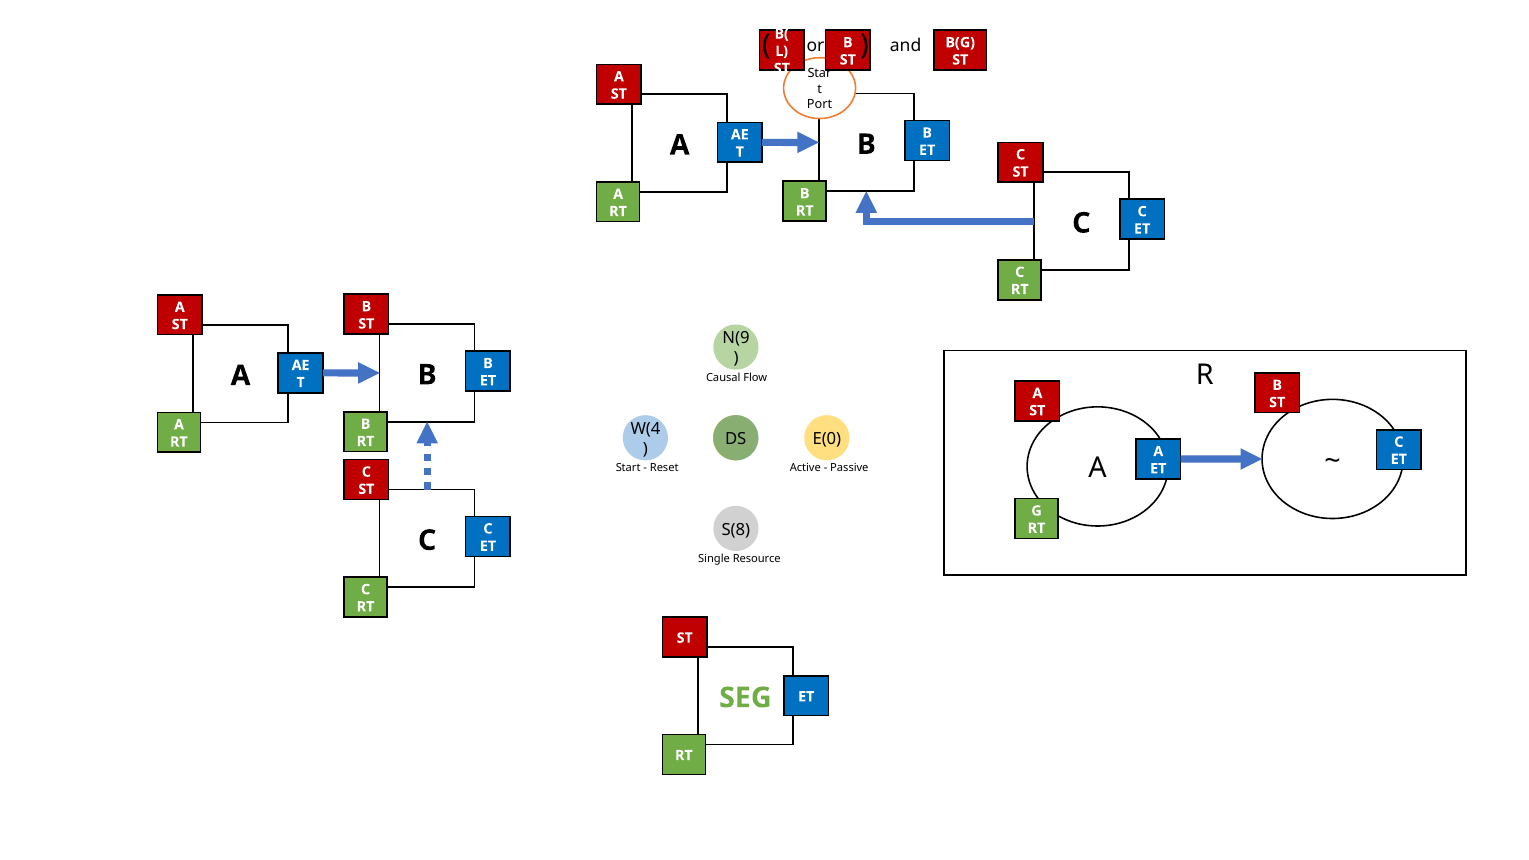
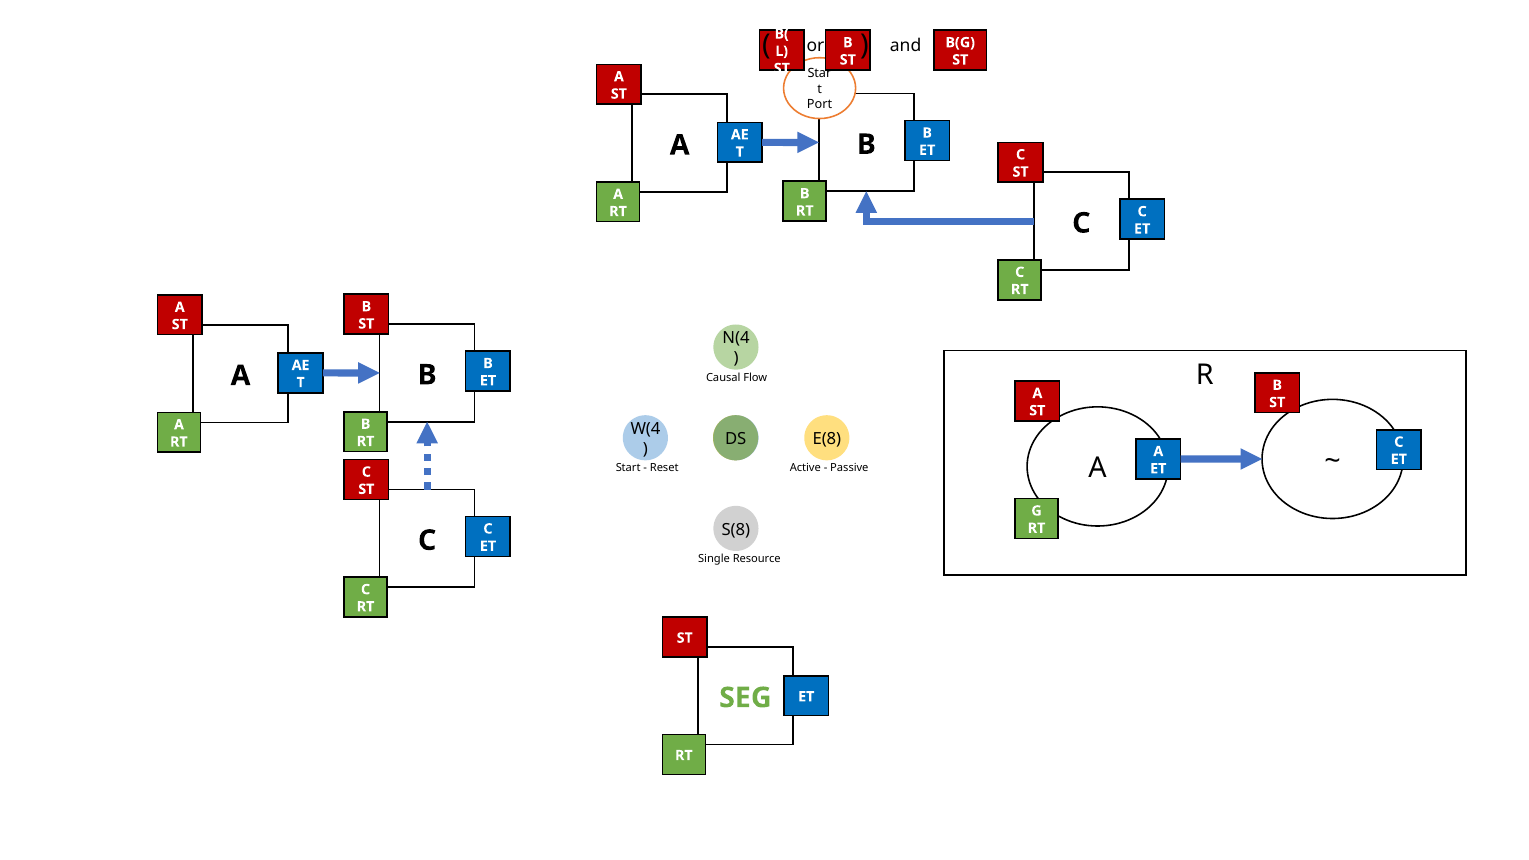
N(9: N(9 -> N(4 (736, 338)
E(0: E(0 -> E(8 (827, 439)
